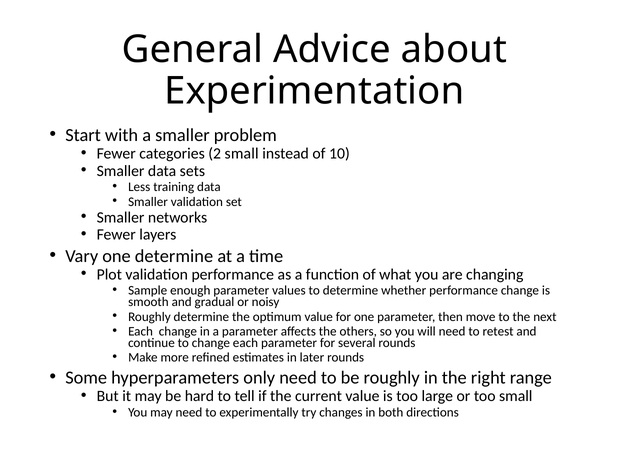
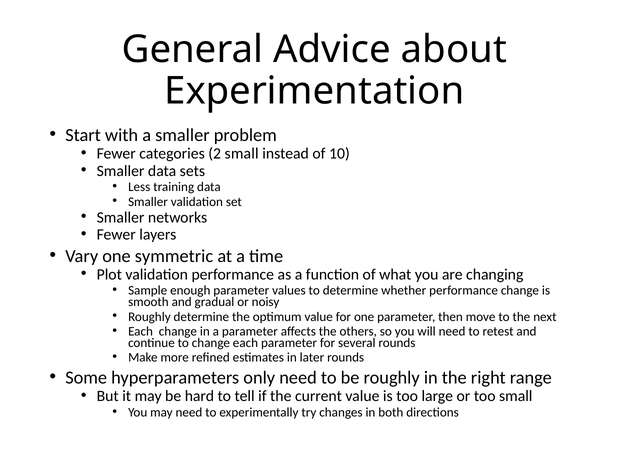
one determine: determine -> symmetric (174, 256)
